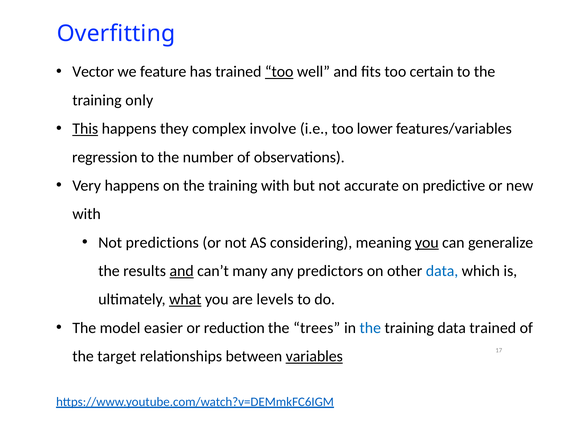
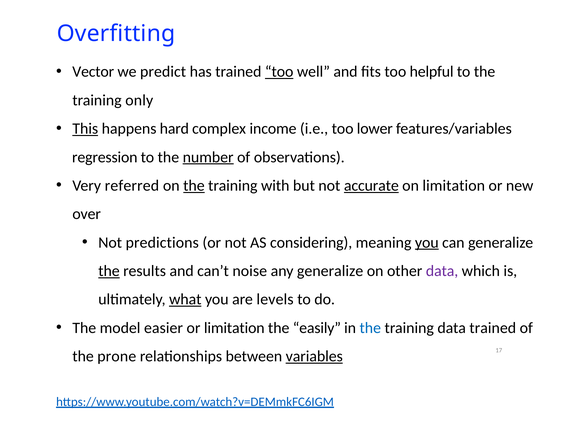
feature: feature -> predict (163, 72)
certain: certain -> helpful (432, 72)
they: they -> hard (174, 129)
involve: involve -> income (273, 129)
number underline: none -> present (208, 157)
Very happens: happens -> referred (132, 186)
the underline: none -> present (194, 186)
accurate underline: none -> present (371, 186)
on predictive: predictive -> limitation (454, 186)
with: with -> over (87, 214)
the underline: none -> present (109, 271)
and underline: present -> none (182, 271)
many: many -> noise (250, 271)
any predictors: predictors -> generalize (330, 271)
data colour: blue -> purple (442, 271)
or reduction: reduction -> limitation (234, 328)
trees: trees -> easily (317, 328)
target: target -> prone (117, 357)
